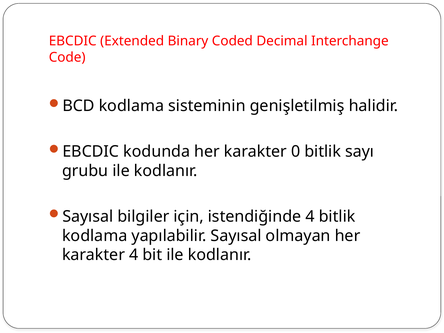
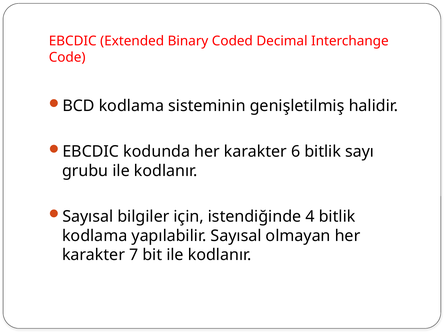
0: 0 -> 6 (296, 152)
karakter 4: 4 -> 7 (134, 255)
